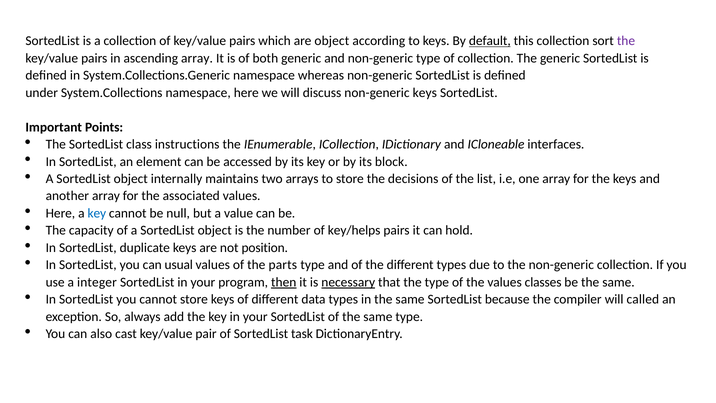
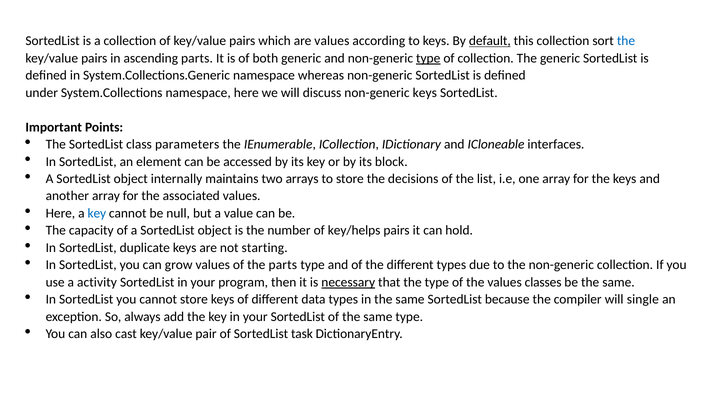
are object: object -> values (332, 41)
the colour: purple -> blue (626, 41)
ascending array: array -> parts (197, 58)
type underline: none -> present (428, 58)
instructions: instructions -> parameters (187, 144)
position: position -> starting (265, 248)
usual: usual -> grow (179, 265)
integer: integer -> activity (97, 282)
then underline: present -> none (284, 282)
called: called -> single (643, 299)
